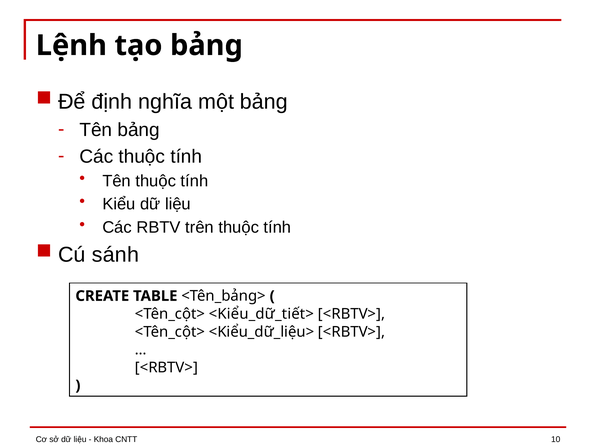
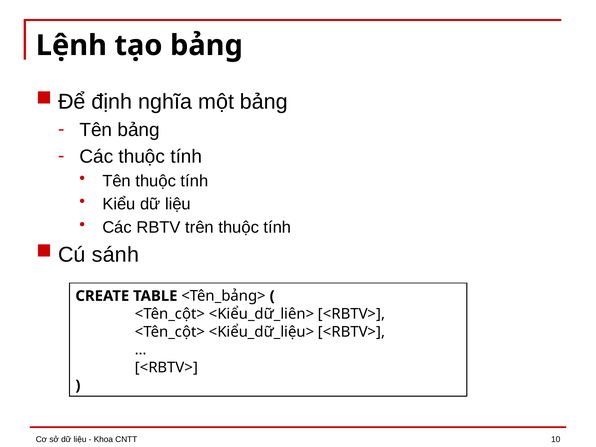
<Kiểu_dữ_tiết>: <Kiểu_dữ_tiết> -> <Kiểu_dữ_liên> (262, 314)
